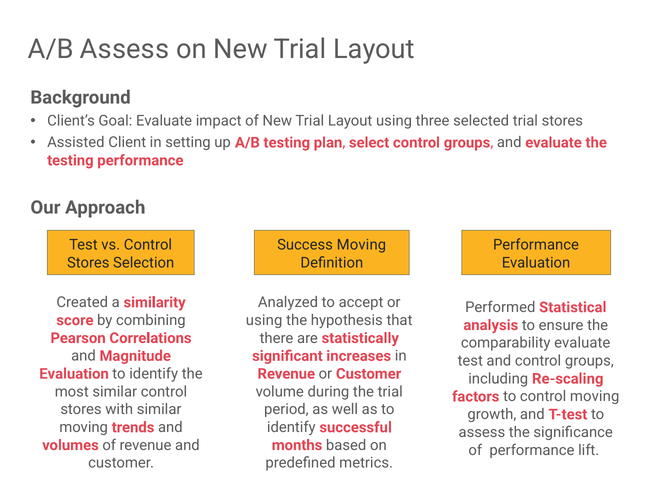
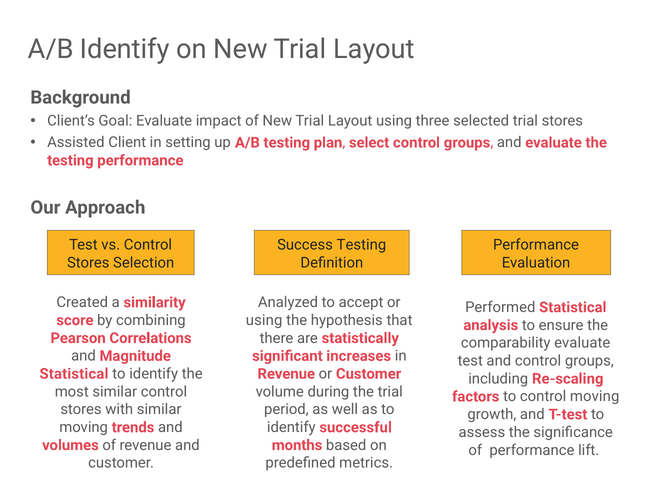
A/B Assess: Assess -> Identify (125, 49)
Success Moving: Moving -> Testing (361, 245)
Evaluation: Evaluation -> Statistical (74, 374)
